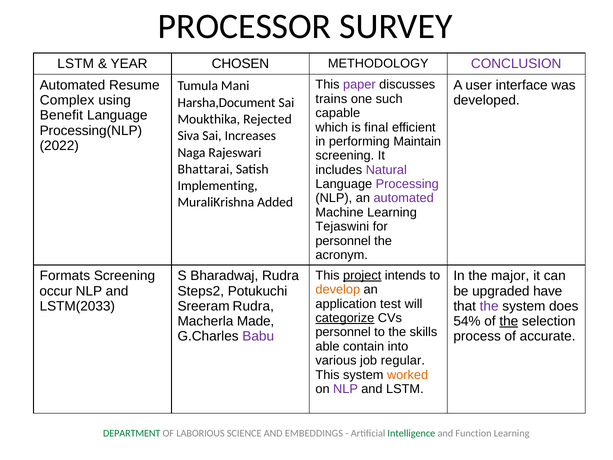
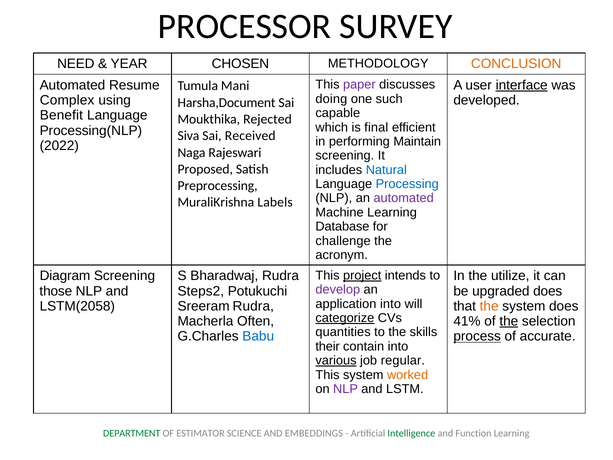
LSTM: LSTM -> NEED (76, 64)
CONCLUSION colour: purple -> orange (516, 64)
interface underline: none -> present (522, 85)
trains: trains -> doing (331, 99)
Increases: Increases -> Received (250, 136)
Bhattarai: Bhattarai -> Proposed (205, 169)
Natural colour: purple -> blue (386, 170)
Processing colour: purple -> blue (407, 184)
Implementing: Implementing -> Preprocessing (218, 186)
Added: Added -> Labels (275, 202)
Tejaswini: Tejaswini -> Database (342, 227)
personnel: personnel -> challenge (343, 241)
Formats: Formats -> Diagram (65, 276)
major: major -> utilize (510, 276)
develop colour: orange -> purple (338, 289)
occur: occur -> those (56, 291)
upgraded have: have -> does (548, 291)
application test: test -> into (391, 304)
LSTM(2033: LSTM(2033 -> LSTM(2058 (77, 306)
the colour: purple -> orange (489, 306)
Made: Made -> Often (256, 321)
54%: 54% -> 41% (467, 321)
personnel: personnel -> quantities (343, 332)
Babu colour: purple -> blue (258, 336)
process underline: none -> present (477, 336)
able: able -> their (328, 346)
various underline: none -> present (336, 360)
LABORIOUS: LABORIOUS -> ESTIMATOR (201, 433)
